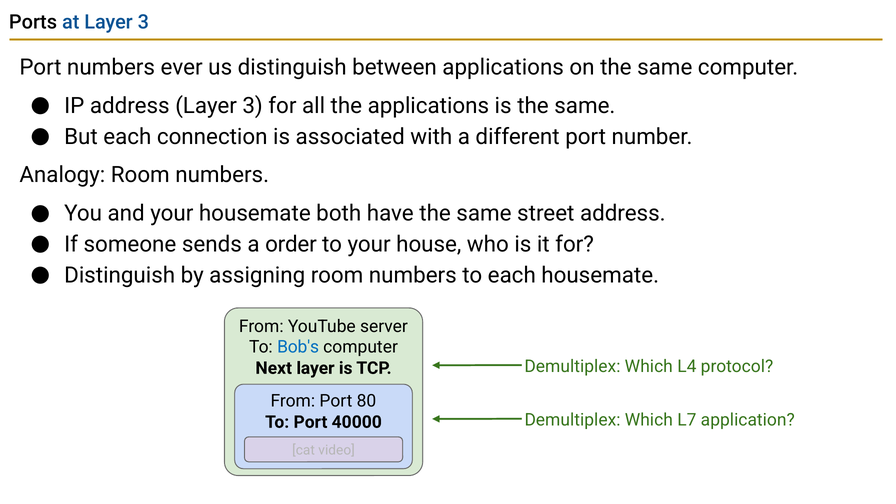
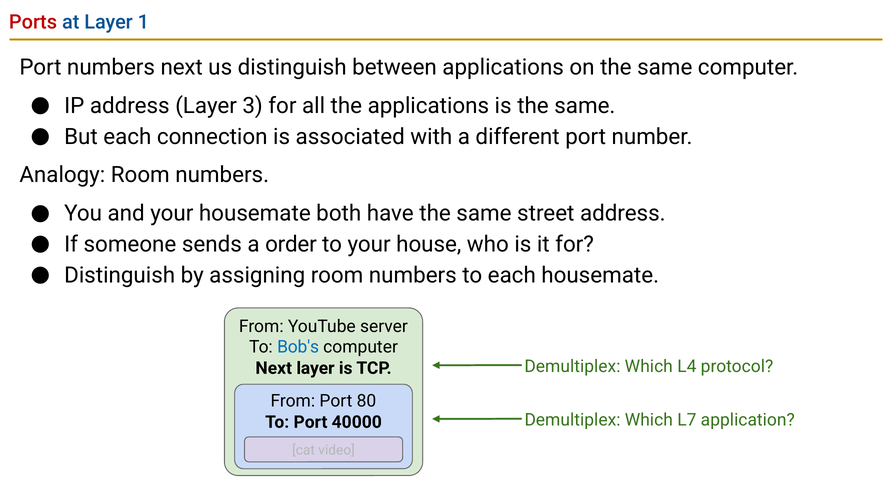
Ports colour: black -> red (33, 22)
at Layer 3: 3 -> 1 (143, 22)
numbers ever: ever -> next (182, 67)
